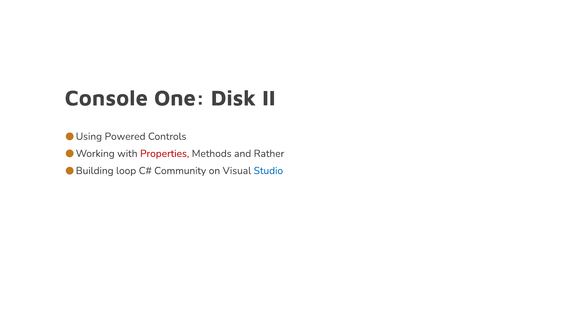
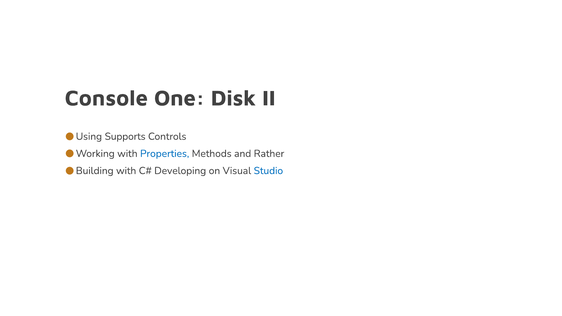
Powered: Powered -> Supports (125, 136)
Properties colour: red -> blue (165, 154)
loop: loop -> with (126, 171)
Community: Community -> Developing (180, 171)
